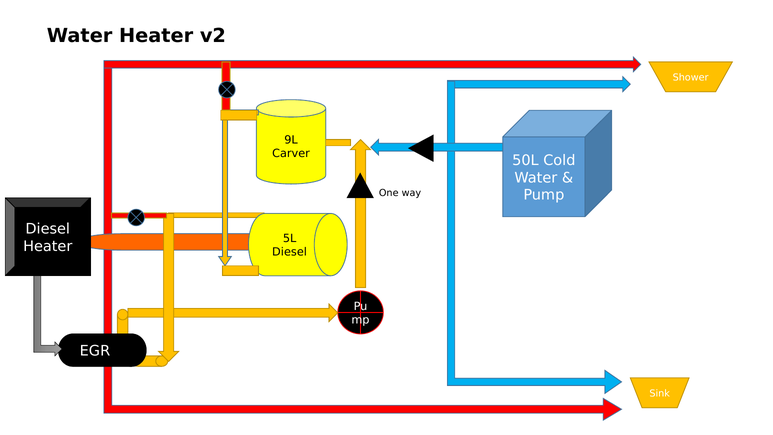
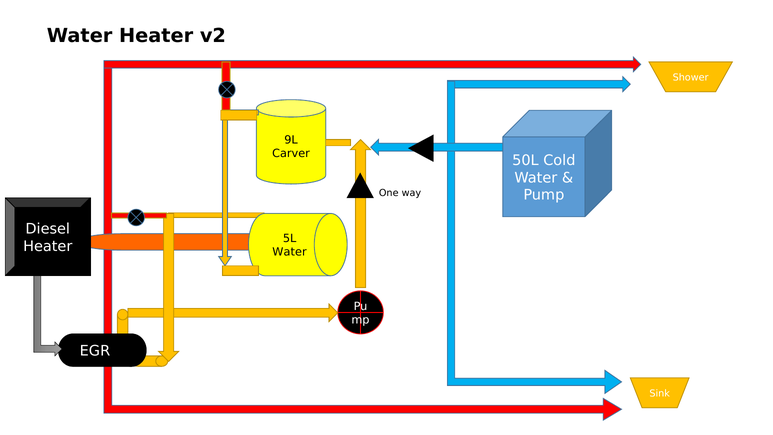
Diesel: Diesel -> Water (290, 252)
